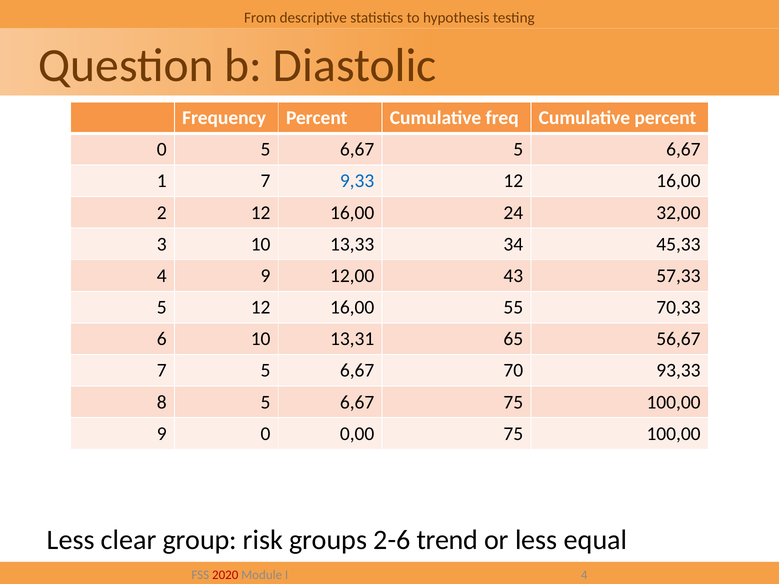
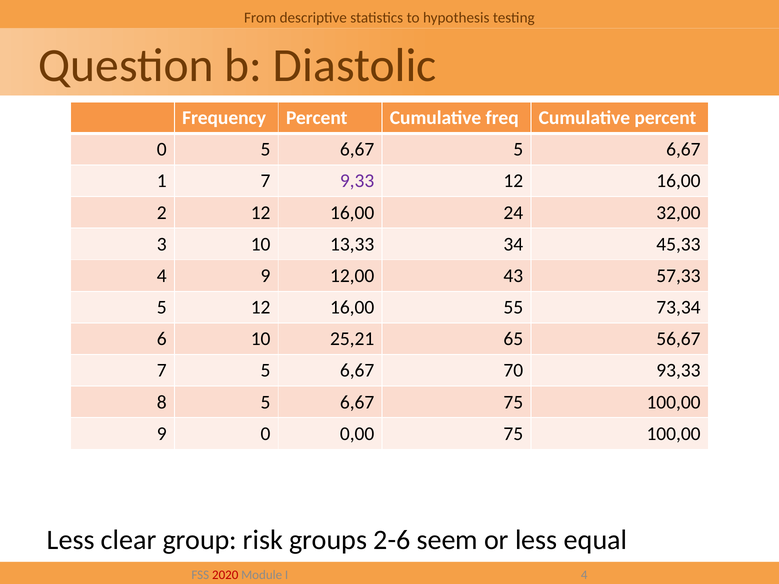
9,33 colour: blue -> purple (357, 181)
70,33: 70,33 -> 73,34 (678, 308)
13,31: 13,31 -> 25,21 (352, 339)
trend: trend -> seem (447, 540)
